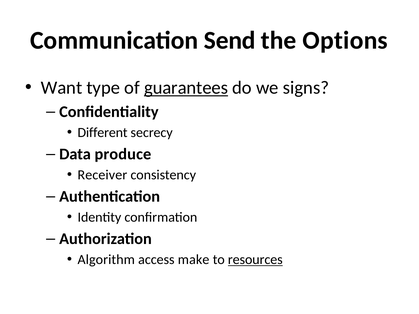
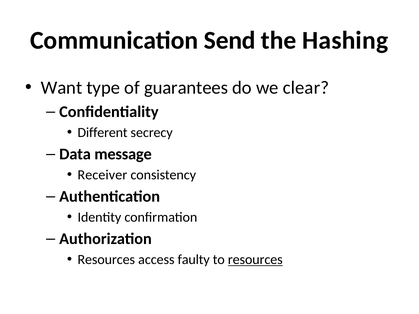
Options: Options -> Hashing (345, 41)
guarantees underline: present -> none (186, 88)
signs: signs -> clear (306, 88)
produce: produce -> message (123, 154)
Algorithm: Algorithm -> Resources (106, 260)
make: make -> faulty (194, 260)
